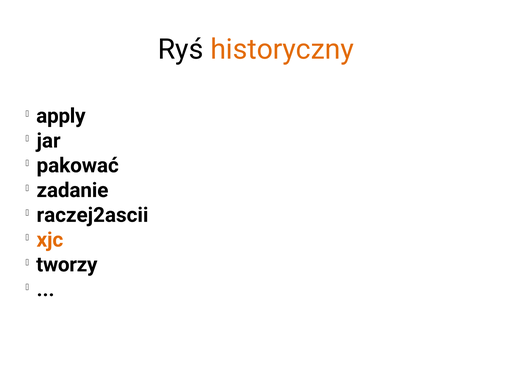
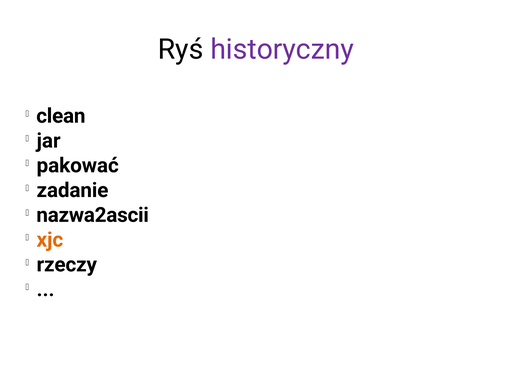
historyczny colour: orange -> purple (282, 49)
apply: apply -> clean (61, 116)
raczej2ascii: raczej2ascii -> nazwa2ascii (93, 215)
tworzy: tworzy -> rzeczy (67, 265)
